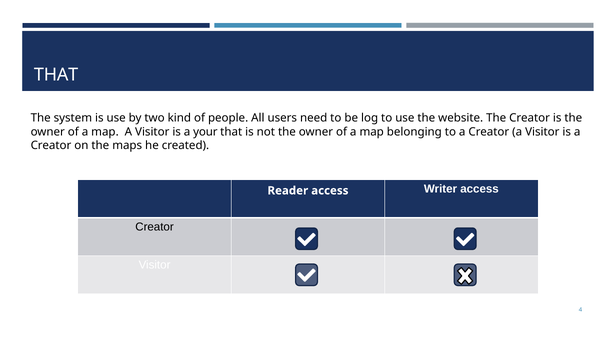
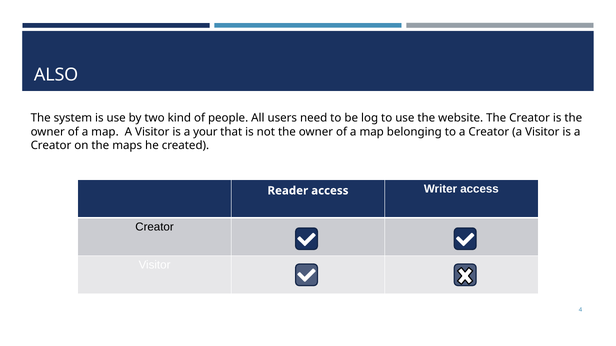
THAT: THAT -> ALSO (56, 75)
